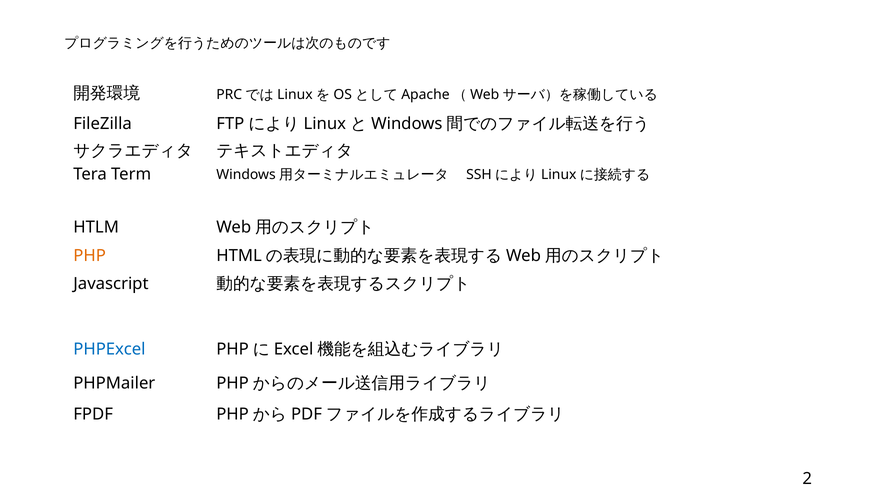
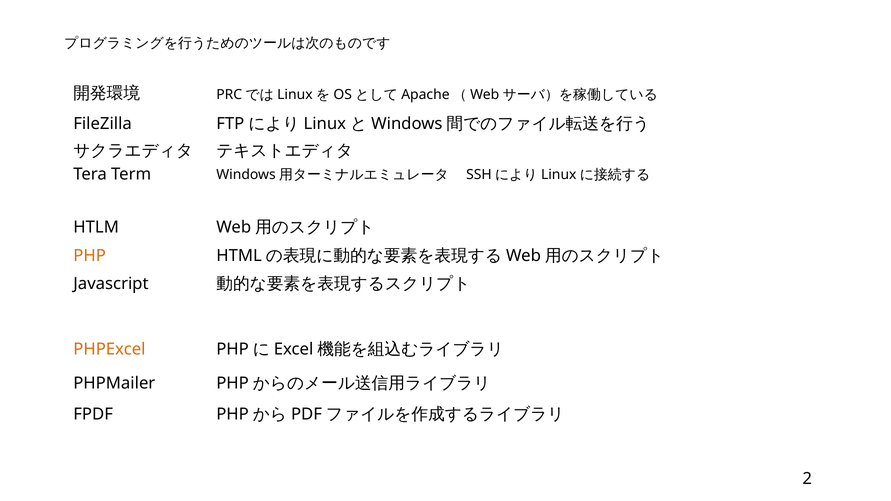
PHPExcel colour: blue -> orange (109, 349)
